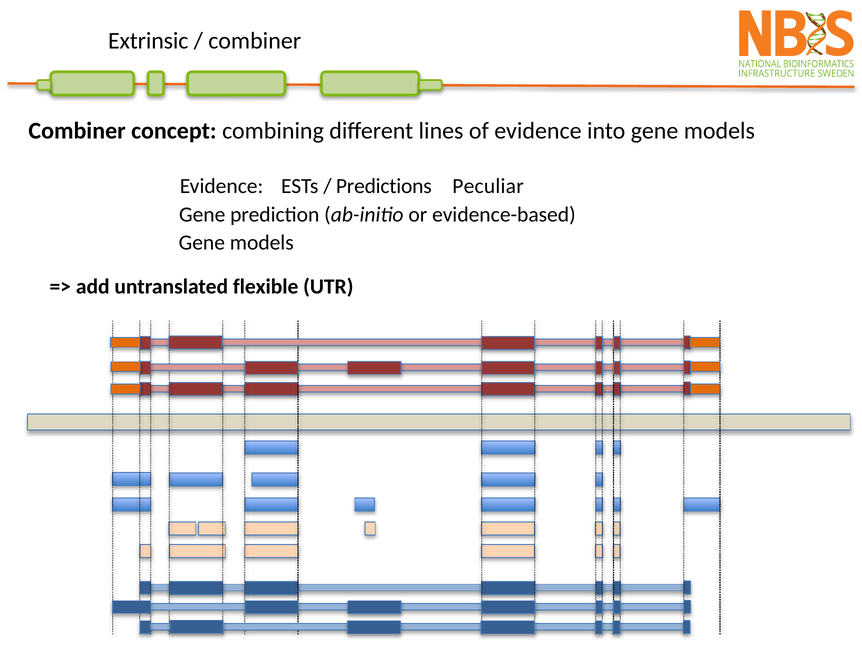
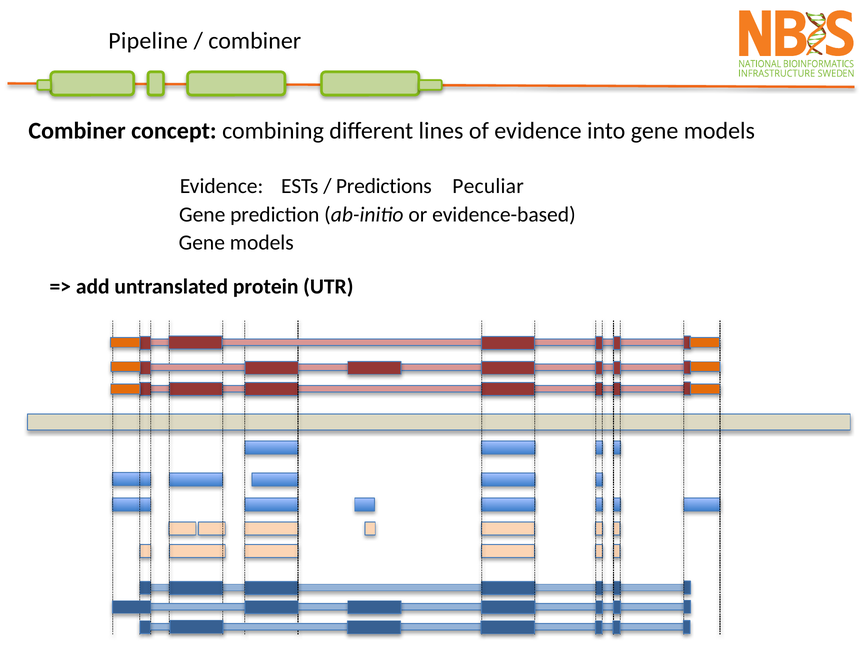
Extrinsic: Extrinsic -> Pipeline (148, 41)
flexible: flexible -> protein (266, 287)
